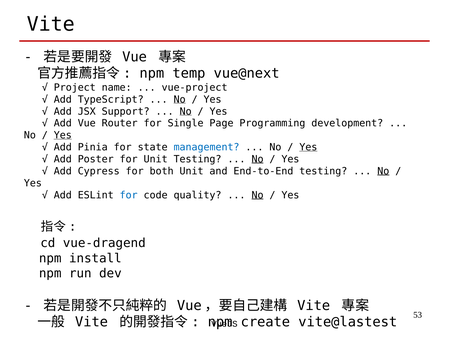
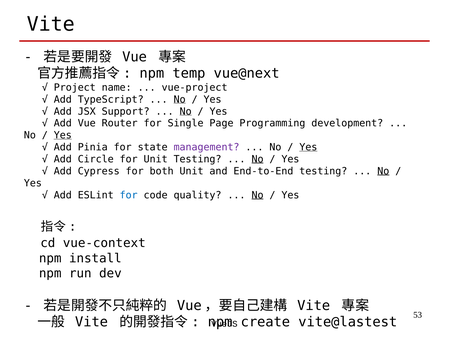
management colour: blue -> purple (207, 147)
Poster: Poster -> Circle (96, 159)
vue-dragend: vue-dragend -> vue-context (104, 243)
